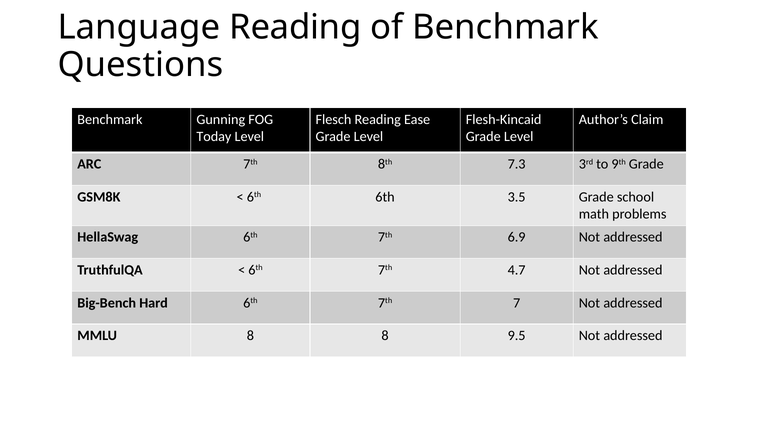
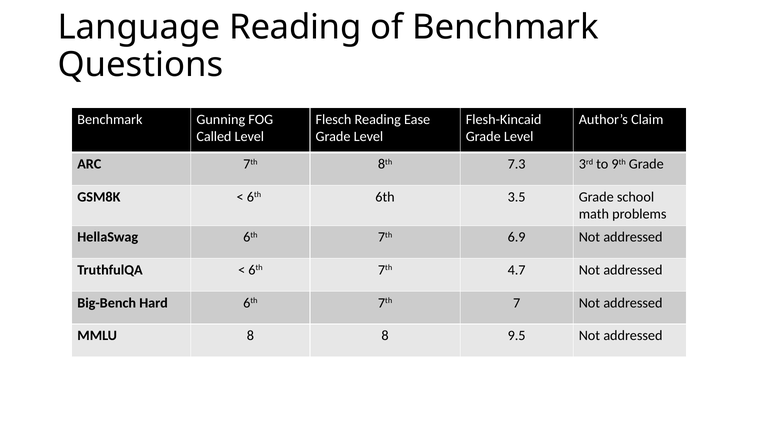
Today: Today -> Called (214, 137)
